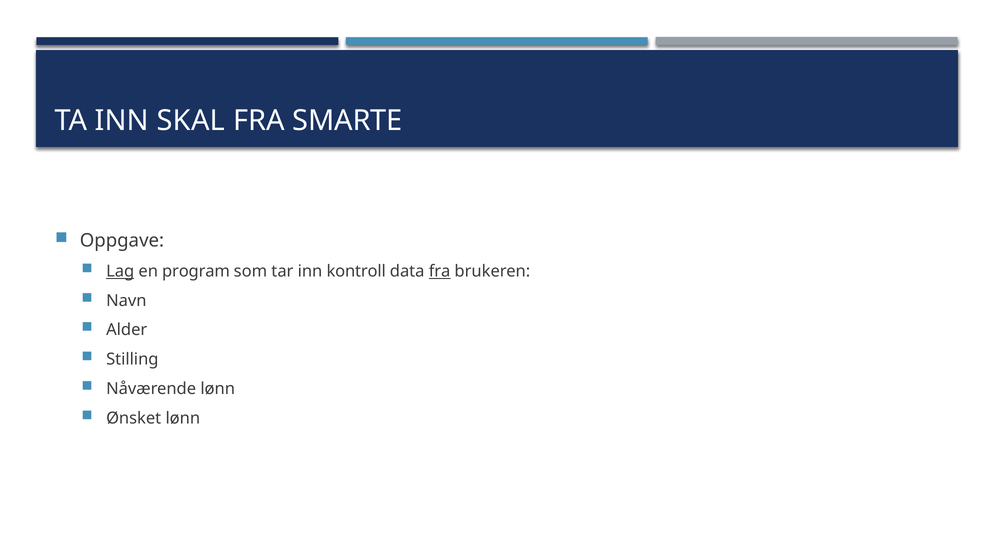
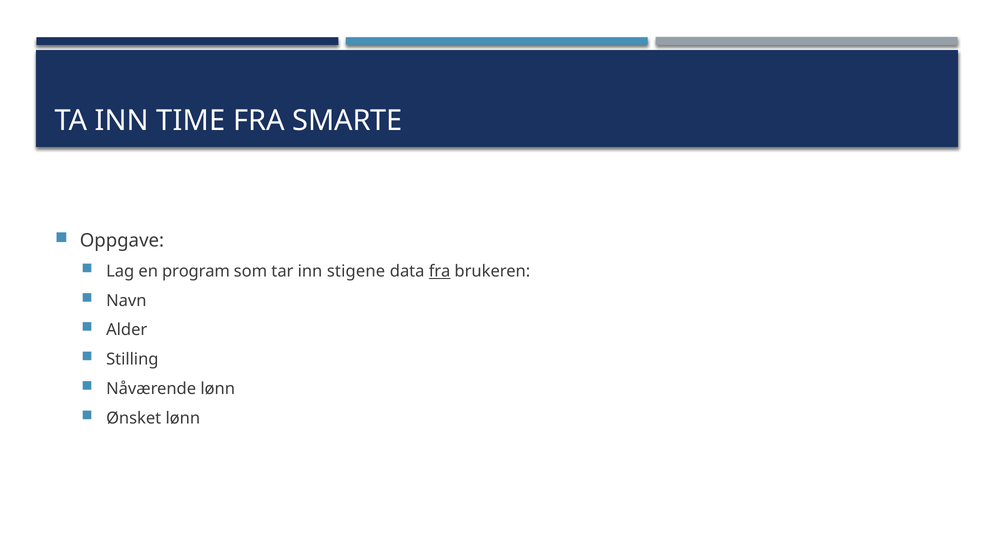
SKAL: SKAL -> TIME (191, 121)
Lag underline: present -> none (120, 271)
kontroll: kontroll -> stigene (356, 271)
